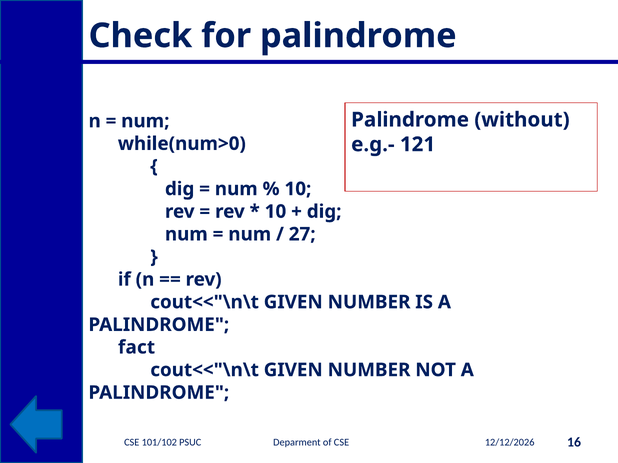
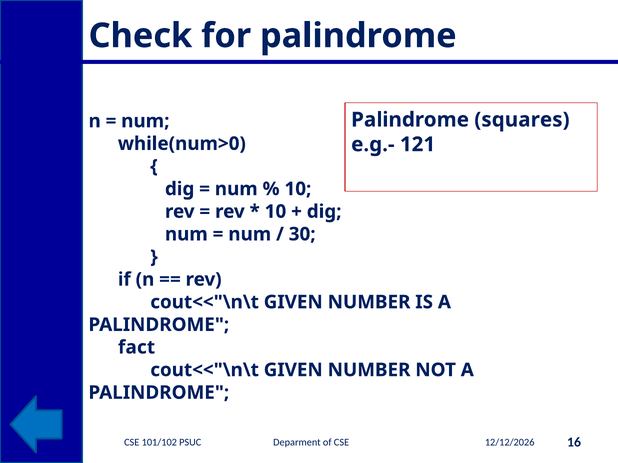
without: without -> squares (522, 120)
27: 27 -> 30 (302, 234)
